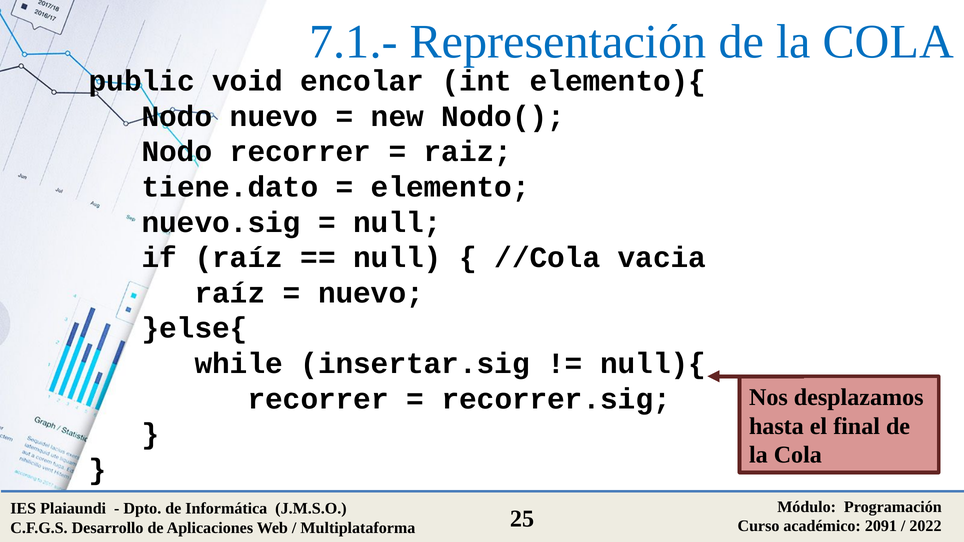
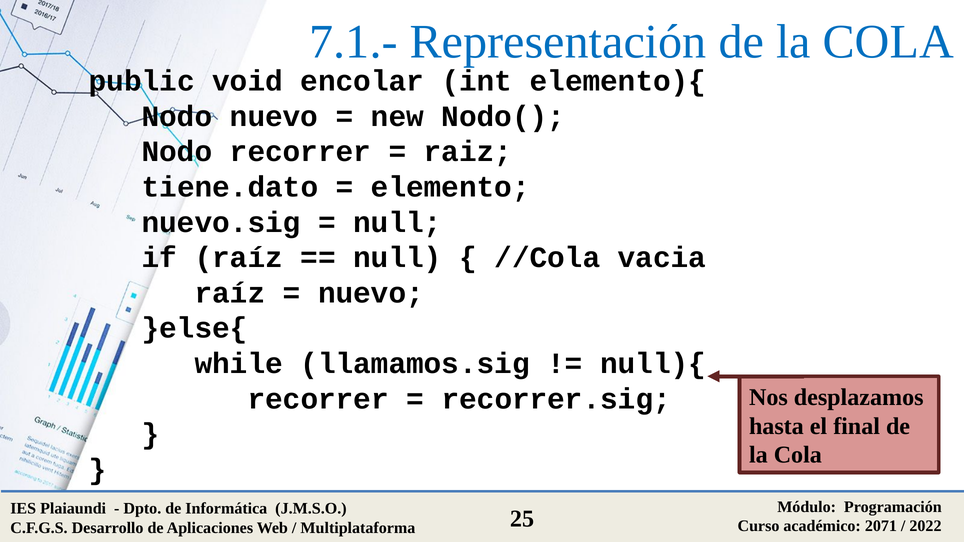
insertar.sig: insertar.sig -> llamamos.sig (415, 364)
2091: 2091 -> 2071 (881, 526)
